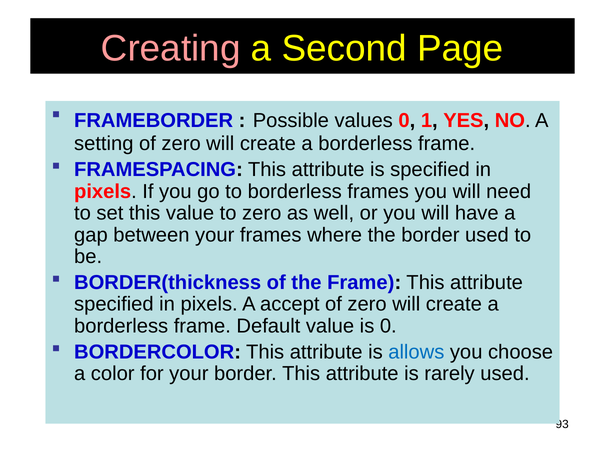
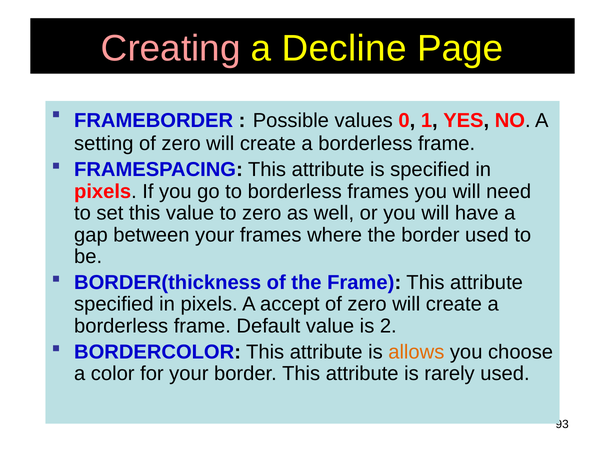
Second: Second -> Decline (344, 48)
is 0: 0 -> 2 (388, 326)
allows colour: blue -> orange (416, 352)
